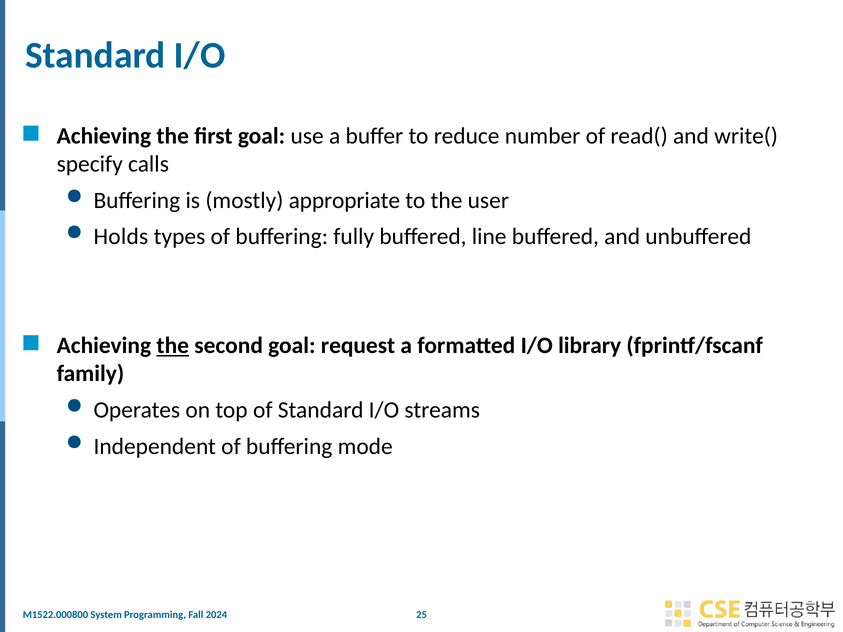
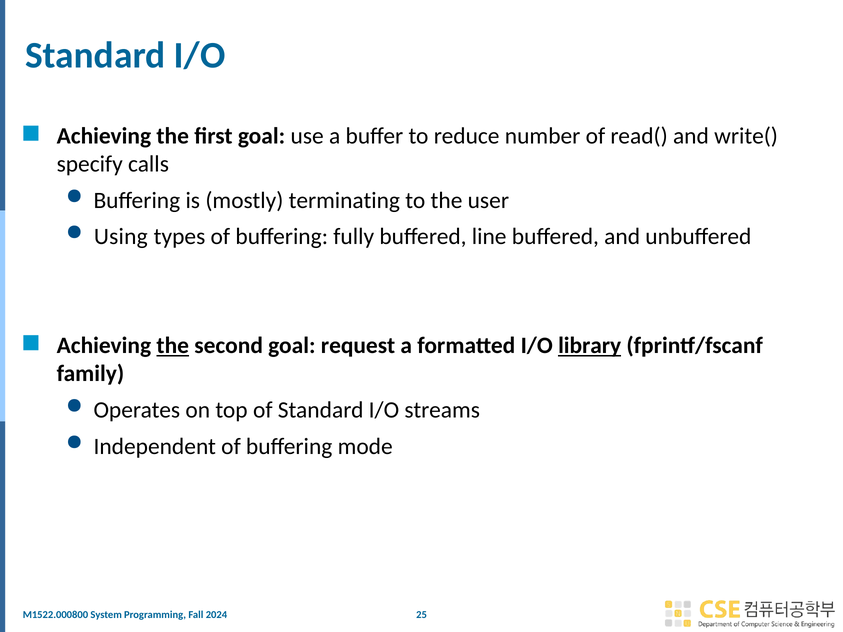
appropriate: appropriate -> terminating (344, 200)
Holds: Holds -> Using (121, 237)
library underline: none -> present (590, 346)
